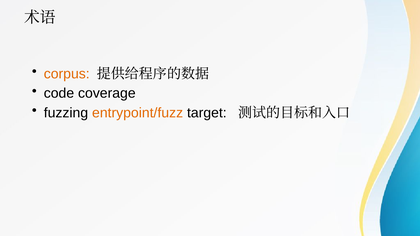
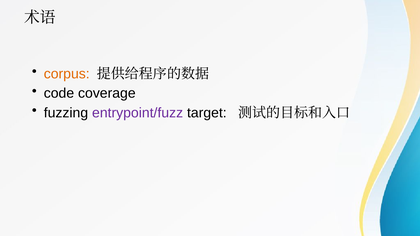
entrypoint/fuzz colour: orange -> purple (138, 113)
